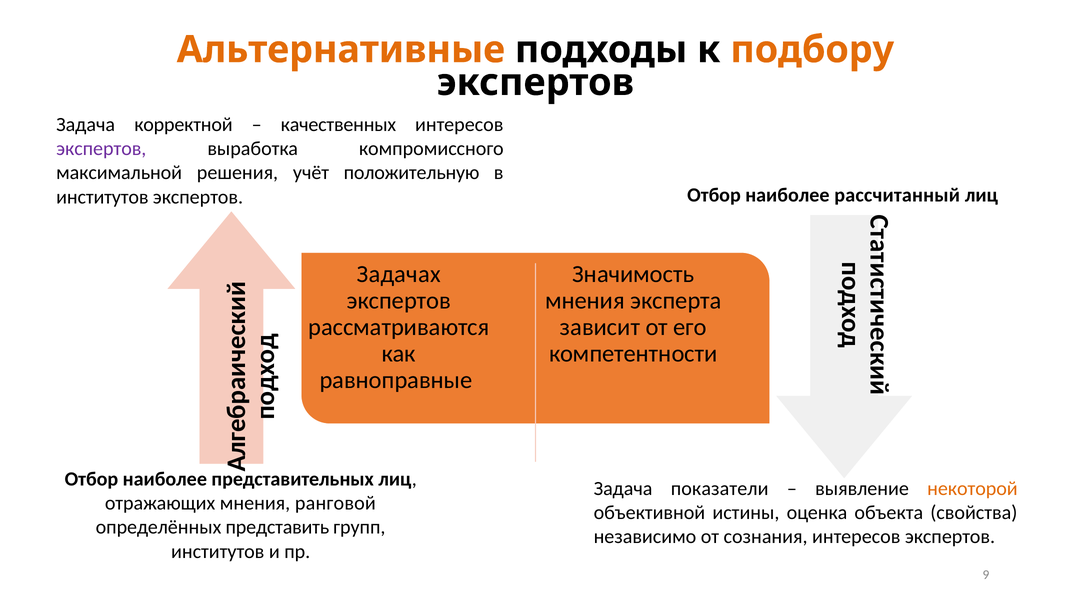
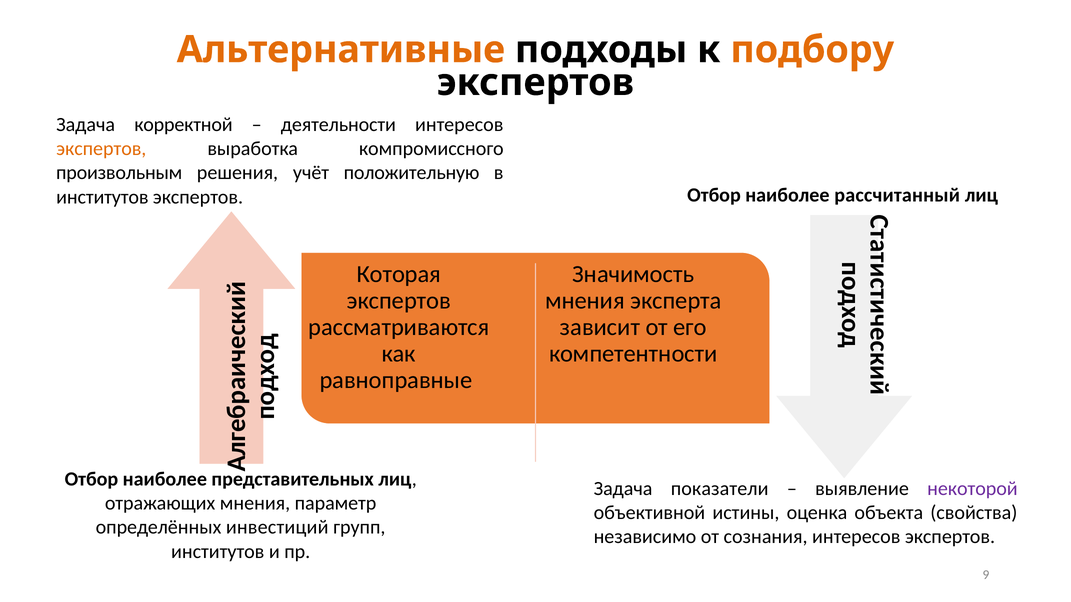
качественных: качественных -> деятельности (338, 125)
экспертов colour: purple -> orange (101, 149)
максимальной: максимальной -> произвольным (119, 173)
Задачах: Задачах -> Которая (399, 275)
некоторой colour: orange -> purple (972, 489)
ранговой: ранговой -> параметр (336, 504)
представить: представить -> инвестиций (277, 528)
